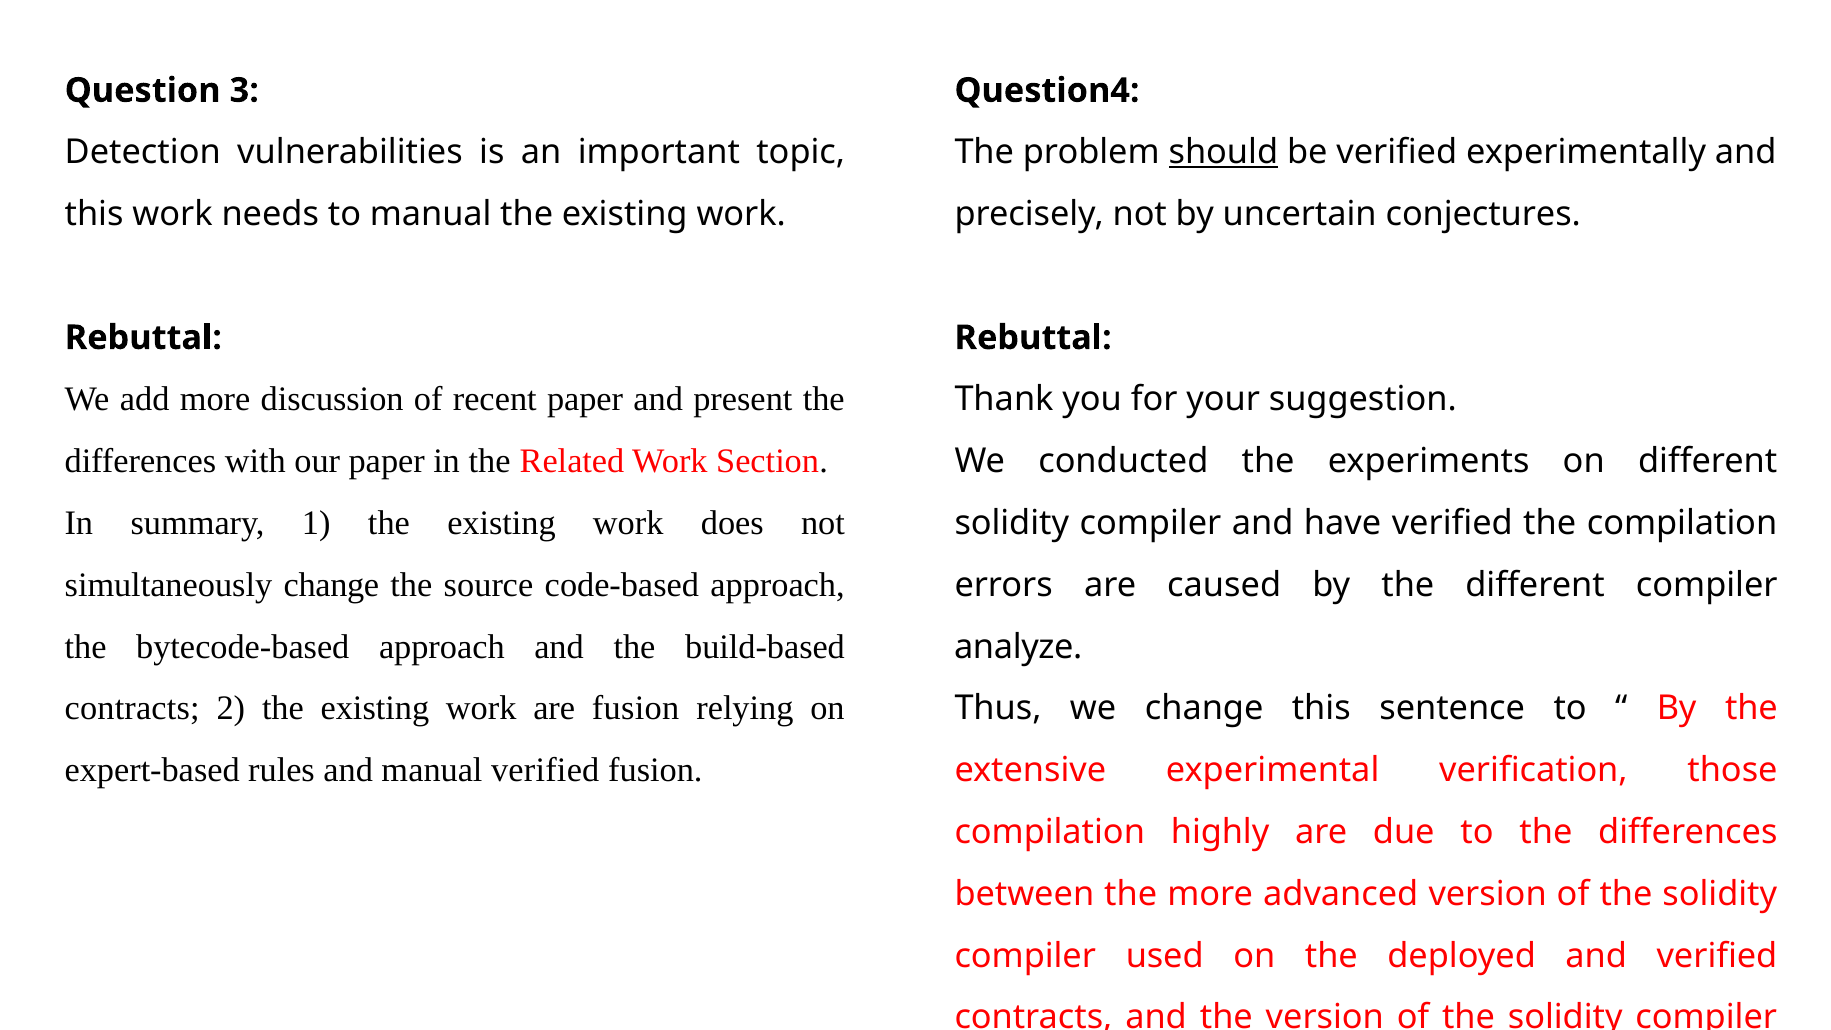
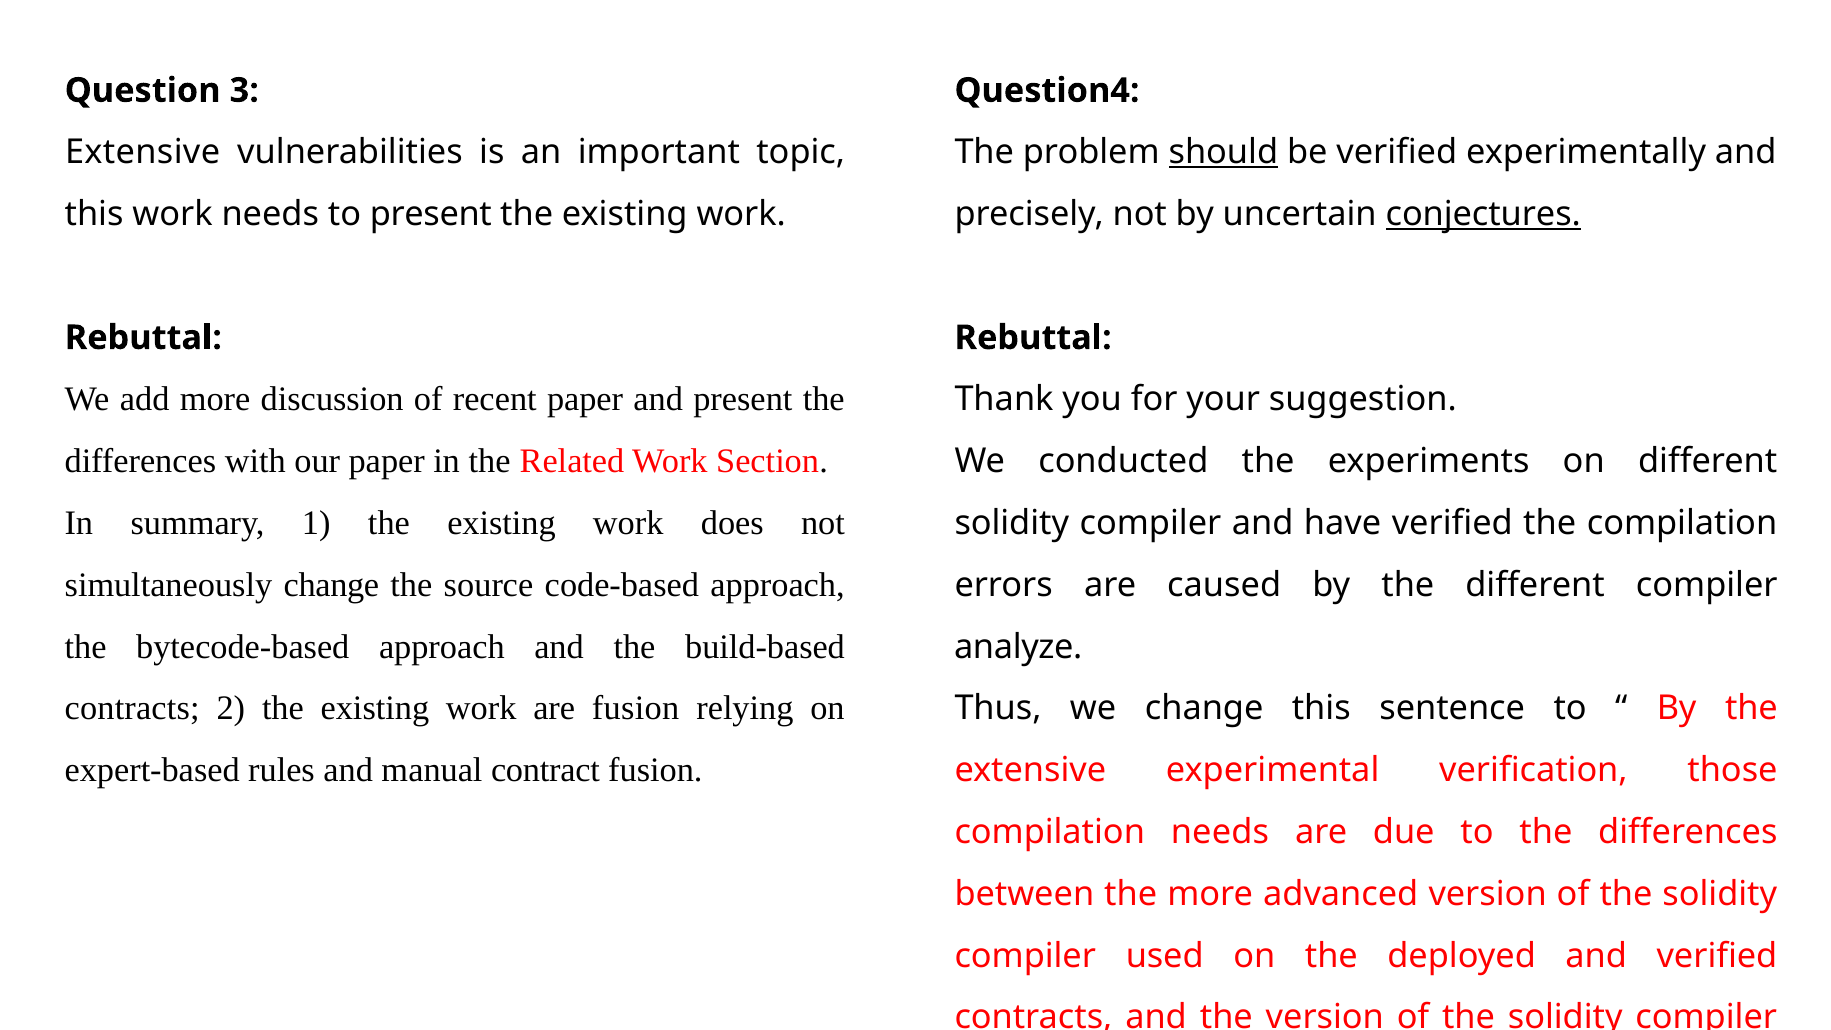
Detection: Detection -> Extensive (143, 152)
to manual: manual -> present (431, 214)
conjectures underline: none -> present (1483, 214)
manual verified: verified -> contract (545, 770)
compilation highly: highly -> needs (1220, 832)
